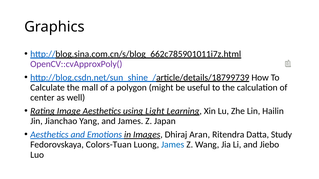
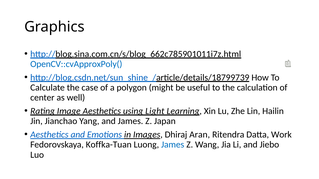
OpenCV::cvApproxPoly( colour: purple -> blue (76, 64)
mall: mall -> case (90, 88)
Study: Study -> Work (281, 135)
Colors-Tuan: Colors-Tuan -> Koffka-Tuan (109, 145)
